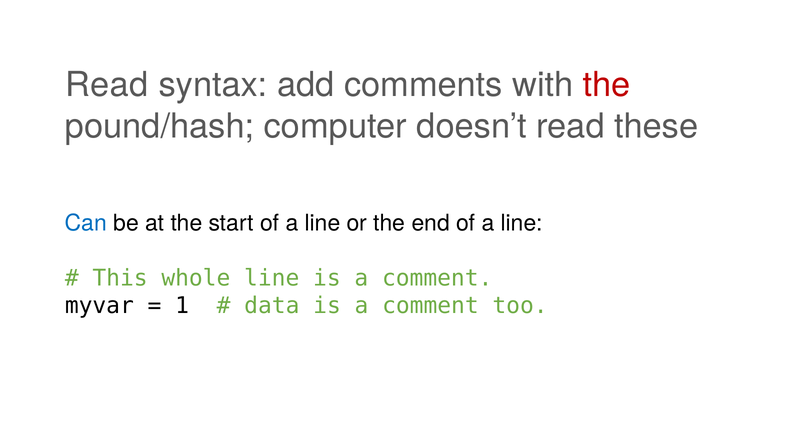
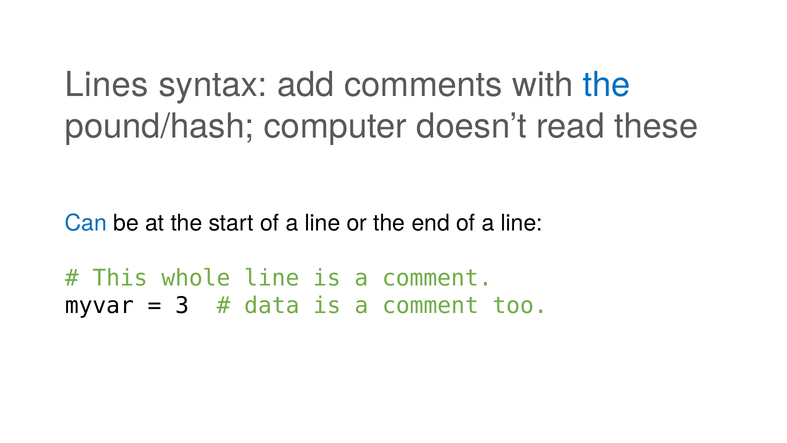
Read: Read -> Lines (107, 85)
the colour: red -> blue (607, 85)
1: 1 -> 3 (182, 305)
